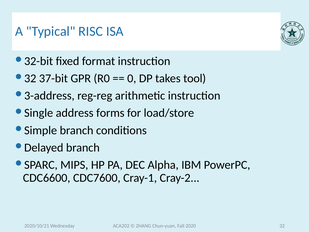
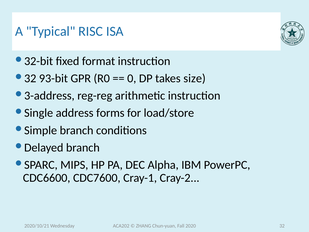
37-bit: 37-bit -> 93-bit (53, 78)
tool: tool -> size (195, 78)
